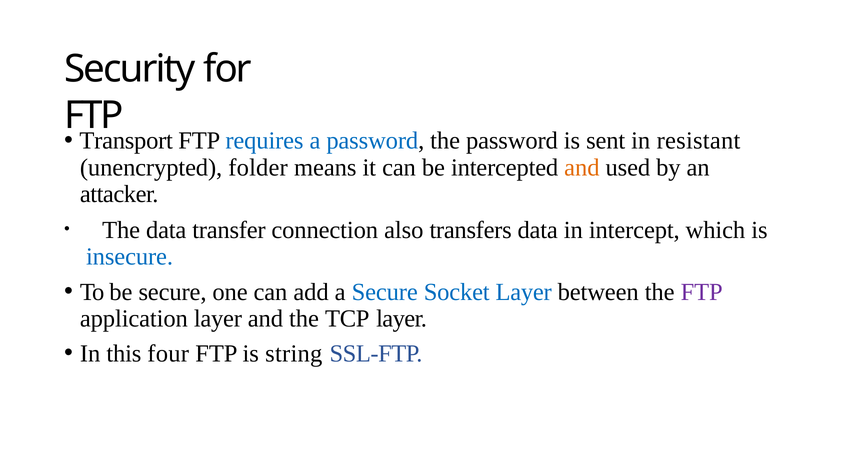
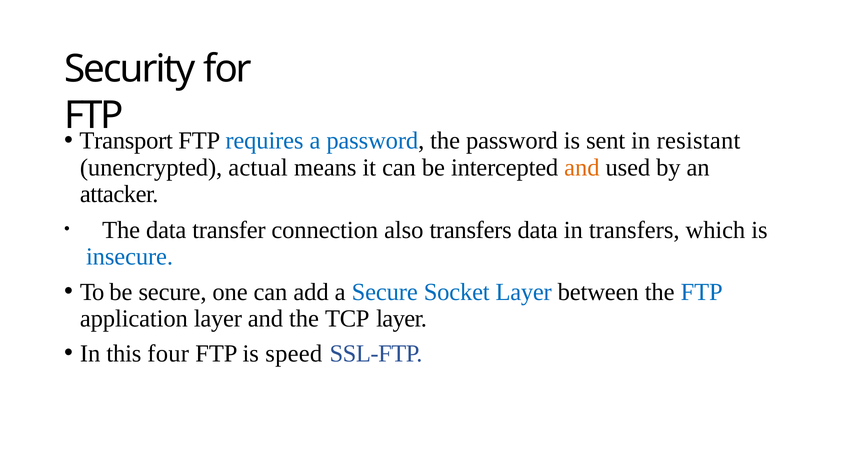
folder: folder -> actual (258, 167)
in intercept: intercept -> transfers (634, 230)
FTP colour: purple -> blue (702, 292)
string: string -> speed (294, 353)
